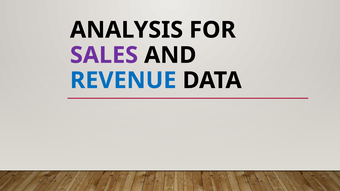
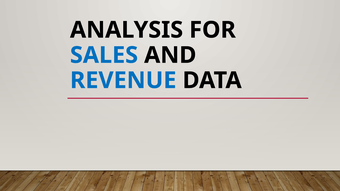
SALES colour: purple -> blue (104, 55)
